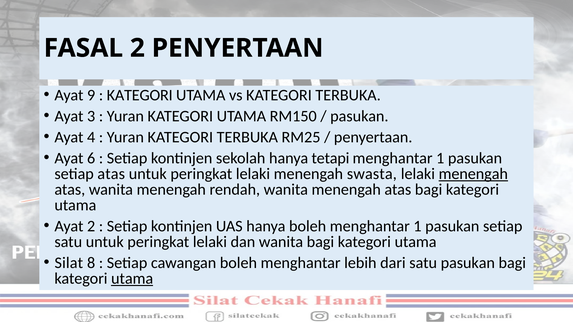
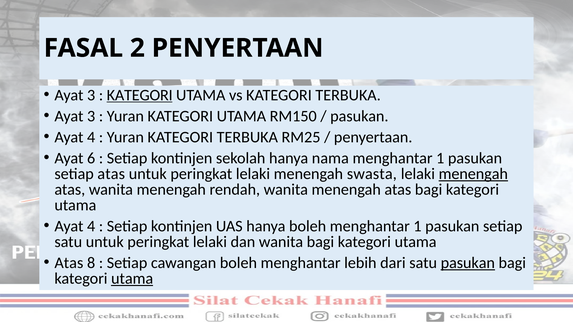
9: 9 -> 3 (91, 95)
KATEGORI underline: none -> present (140, 95)
tetapi: tetapi -> nama (330, 158)
2: 2 -> 4 (91, 226)
Silat: Silat -> Atas (69, 263)
pasukan underline: none -> present (468, 263)
